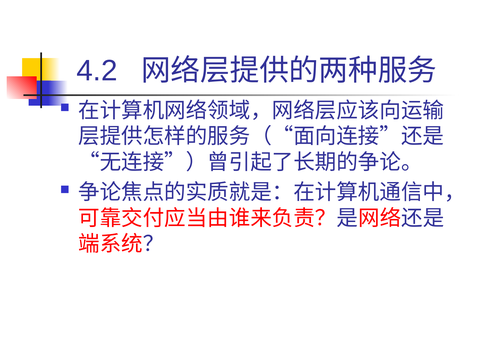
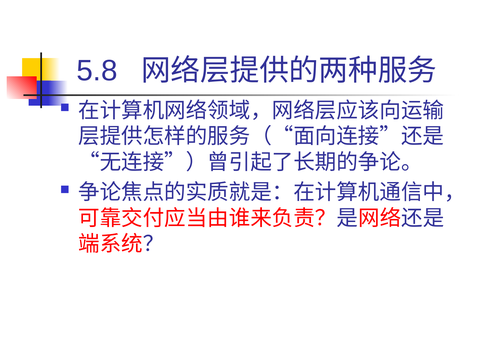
4.2: 4.2 -> 5.8 (97, 71)
